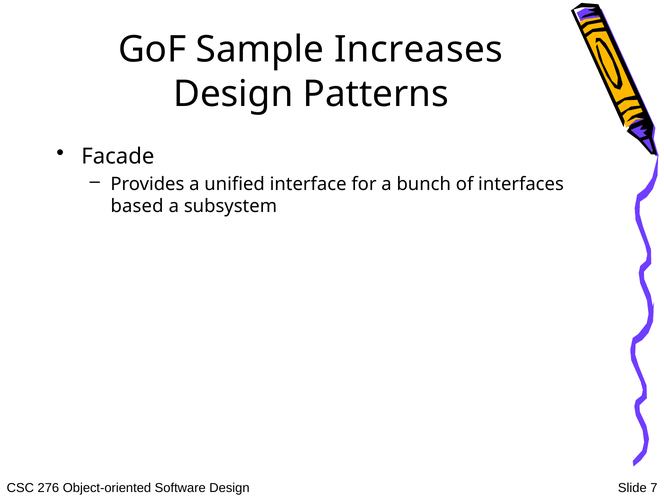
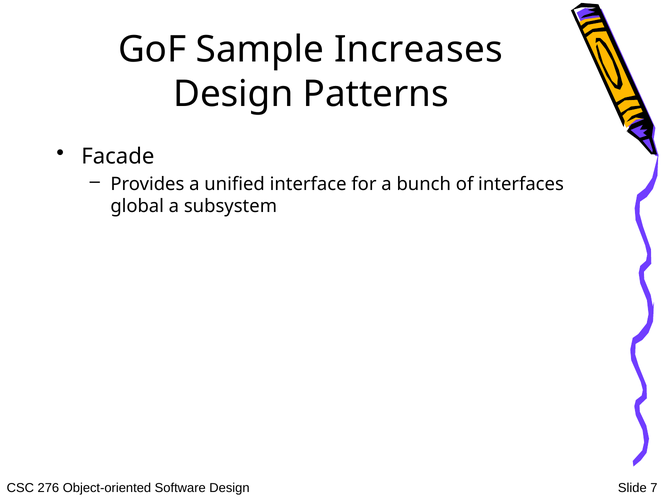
based: based -> global (137, 206)
